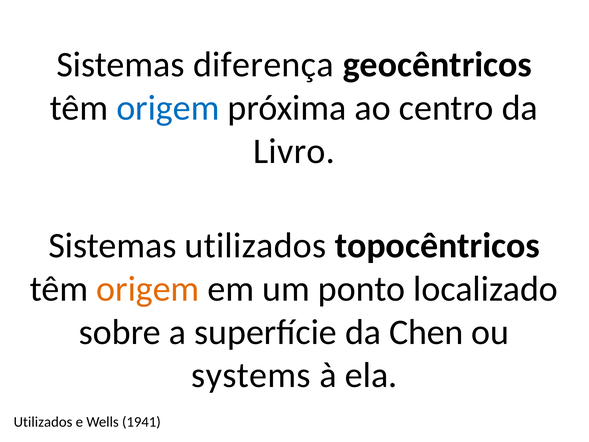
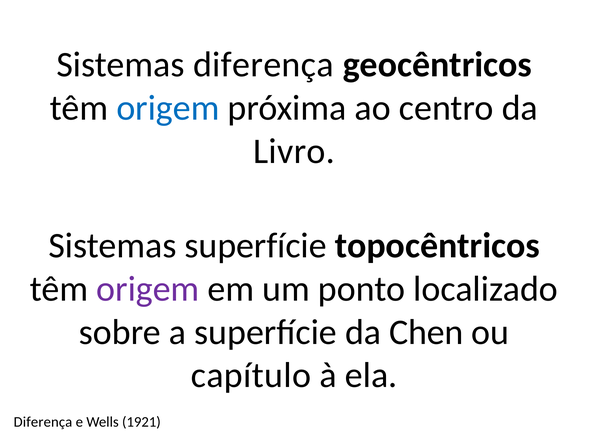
Sistemas utilizados: utilizados -> superfície (256, 246)
origem colour: orange -> purple (148, 289)
systems: systems -> capítulo (251, 375)
Utilizados: Utilizados -> Diferença (43, 422)
1941: 1941 -> 1921 (141, 422)
